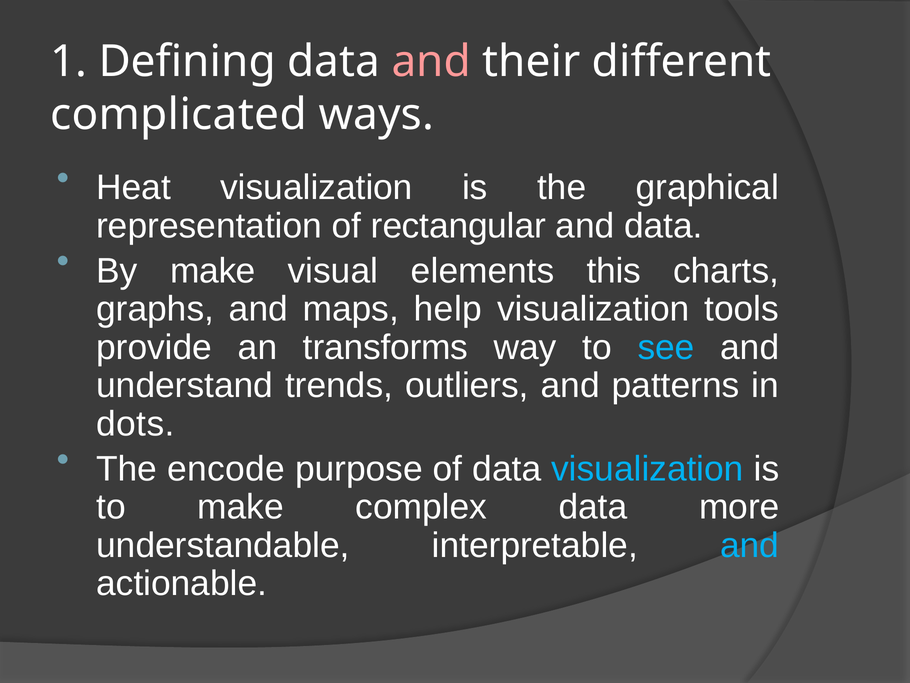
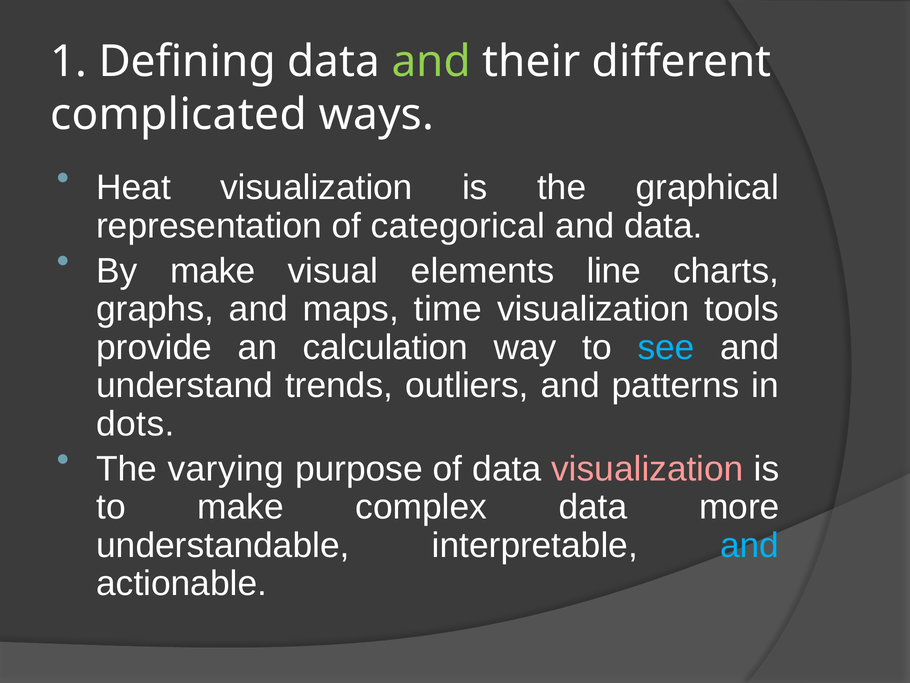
and colour: pink -> light green (431, 61)
rectangular: rectangular -> categorical (458, 226)
this: this -> line (614, 271)
help: help -> time (448, 309)
transforms: transforms -> calculation (386, 347)
encode: encode -> varying (226, 469)
visualization colour: light blue -> pink (647, 469)
